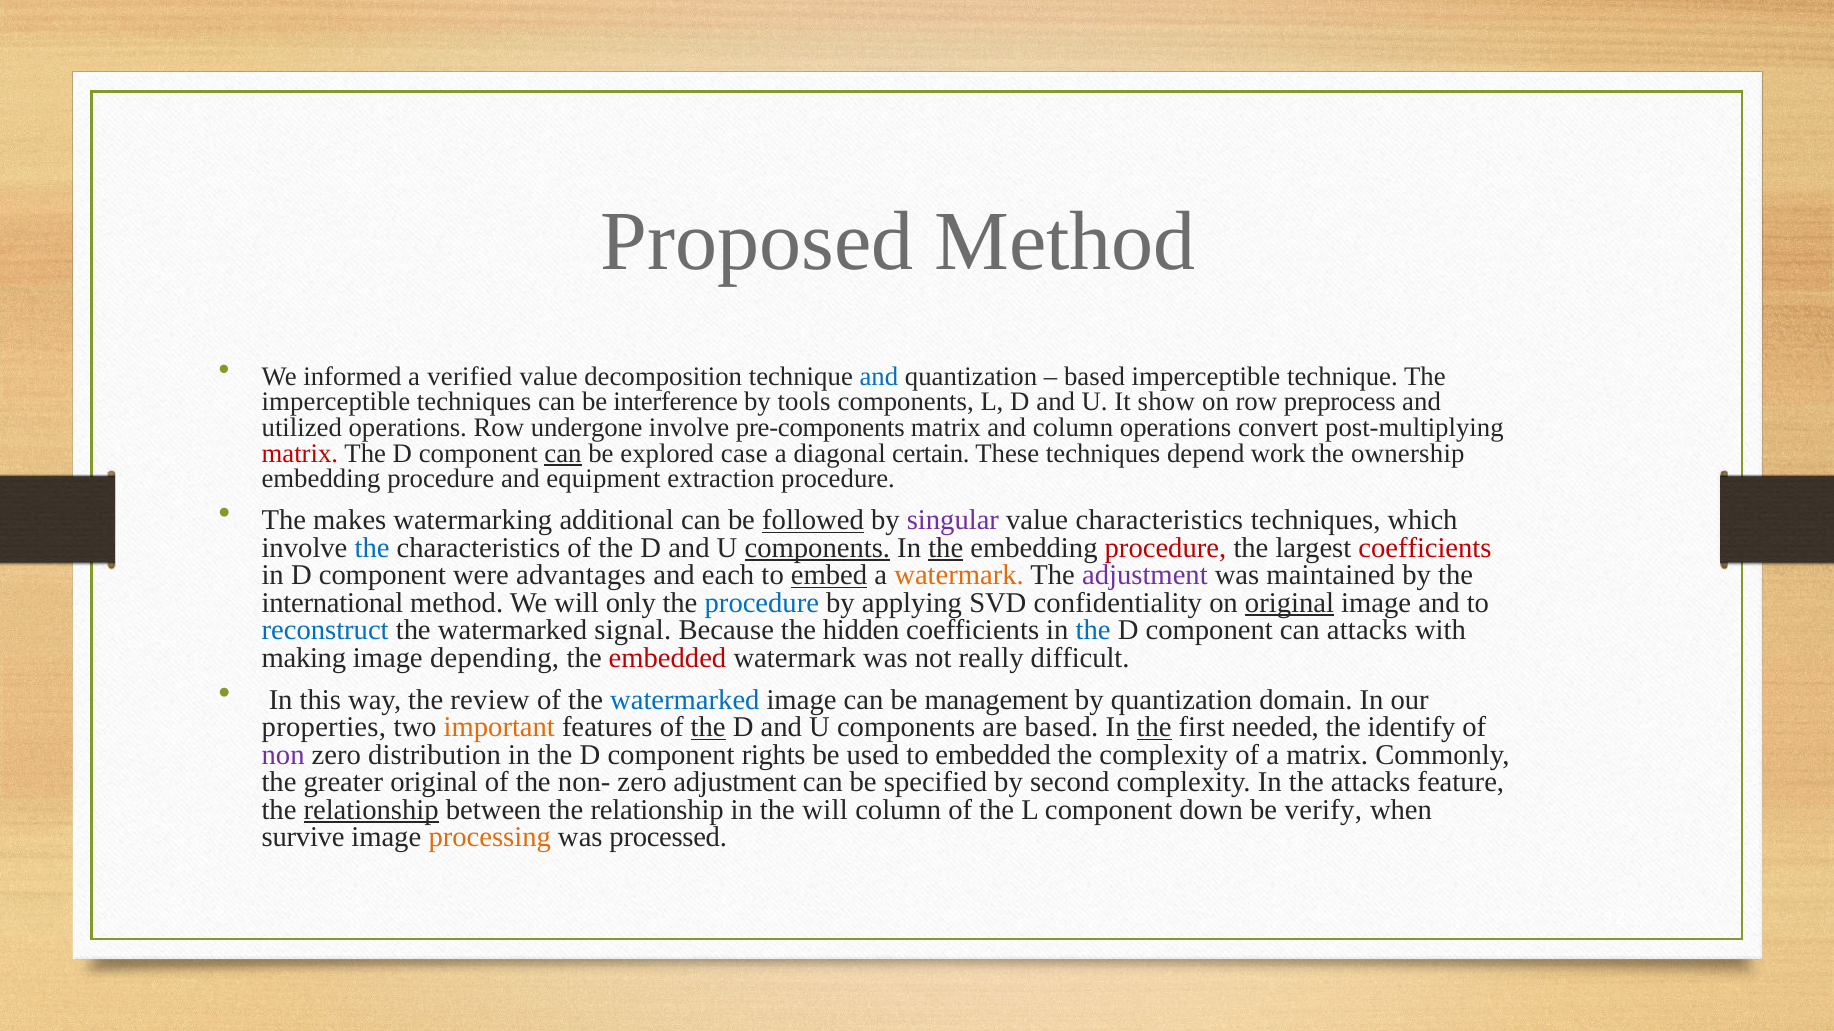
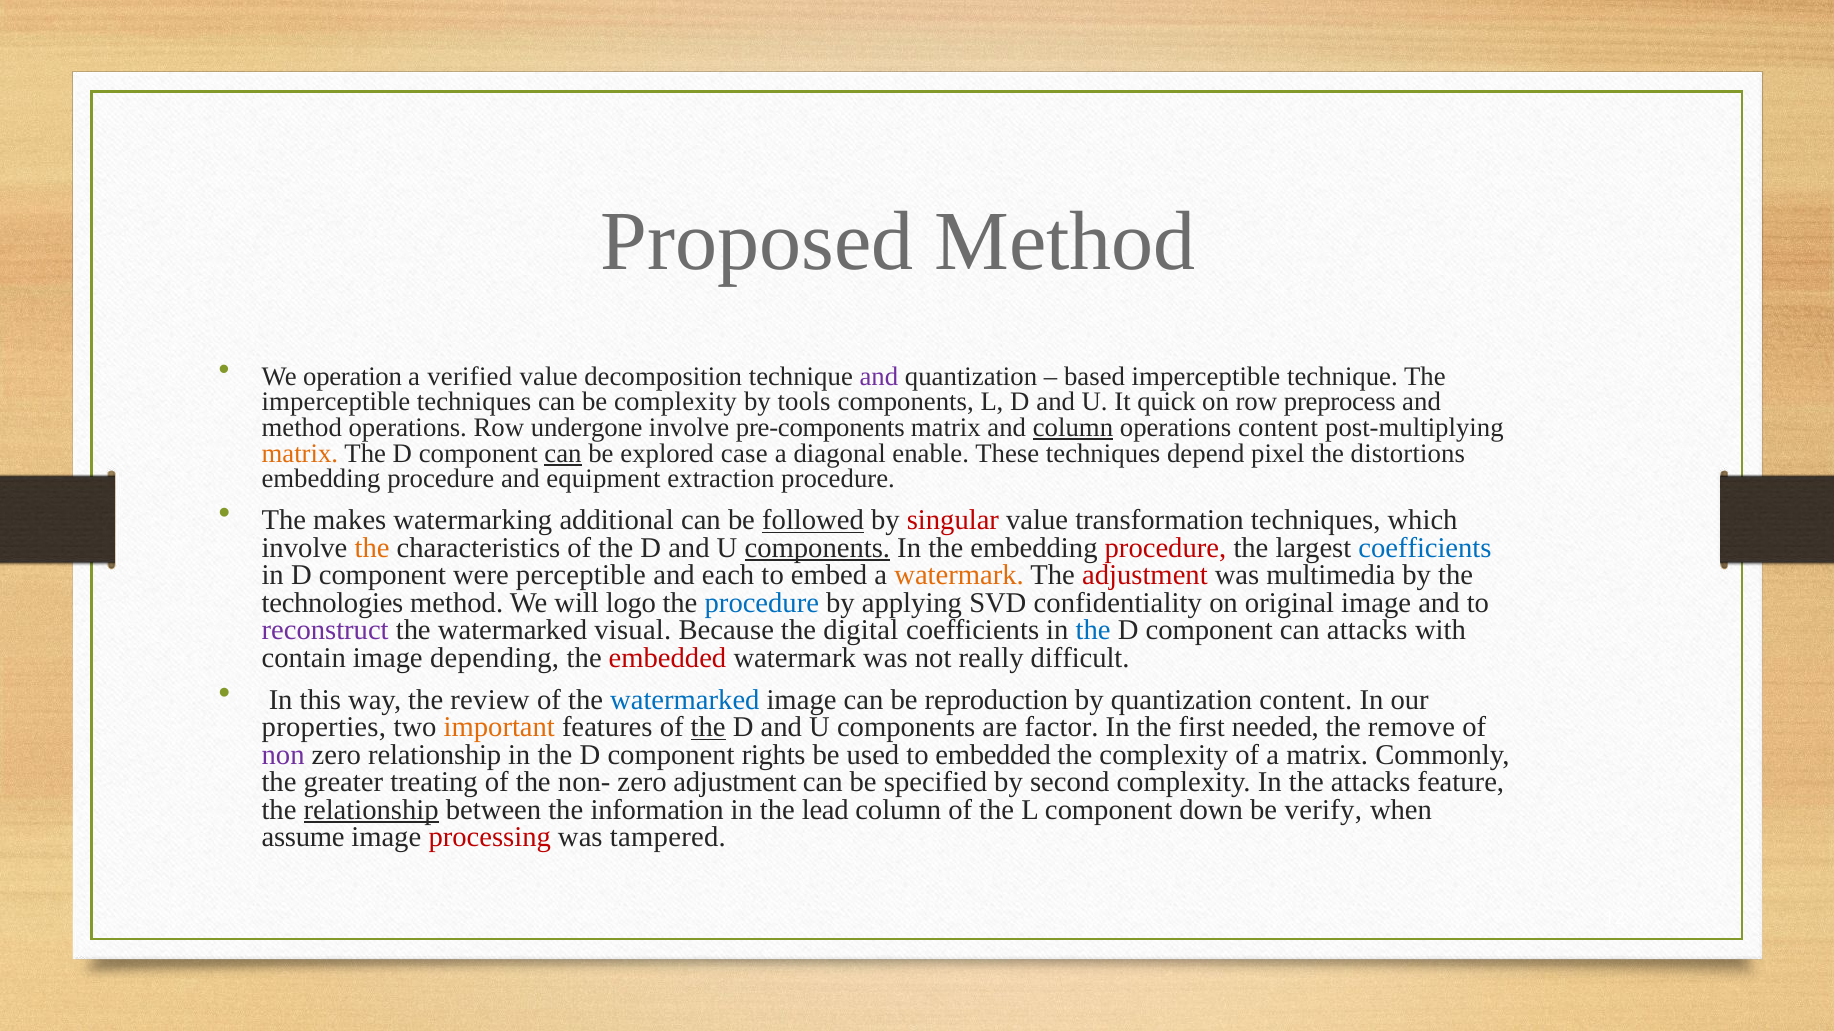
informed: informed -> operation (353, 377)
and colour: blue -> purple (879, 377)
be interference: interference -> complexity (675, 402)
show: show -> quick (1167, 402)
utilized: utilized -> method (302, 428)
column underline: none -> present (1073, 428)
operations convert: convert -> content (1278, 428)
matrix colour: red -> orange (300, 454)
certain: certain -> enable (931, 454)
work: work -> pixel (1278, 454)
ownership: ownership -> distortions (1408, 454)
singular colour: purple -> red (953, 521)
value characteristics: characteristics -> transformation (1159, 521)
the colour: blue -> orange (372, 548)
the underline: present -> none (946, 548)
coefficients colour: red -> blue (1425, 548)
advantages: advantages -> perceptible (581, 576)
embed underline: present -> none (829, 576)
adjustment colour: purple -> red (1145, 576)
maintained: maintained -> multimedia (1331, 576)
international: international -> technologies (333, 603)
only: only -> logo (631, 603)
original underline: present -> none (1289, 603)
reconstruct colour: blue -> purple (325, 631)
signal: signal -> visual (633, 631)
hidden: hidden -> digital (861, 631)
making: making -> contain (304, 658)
management: management -> reproduction (996, 700)
quantization domain: domain -> content (1306, 700)
are based: based -> factor (1062, 728)
the underline: present -> none (1154, 728)
identify: identify -> remove (1411, 728)
zero distribution: distribution -> relationship (435, 755)
greater original: original -> treating (434, 783)
between the relationship: relationship -> information (657, 810)
the will: will -> lead (825, 810)
survive: survive -> assume (303, 838)
processing colour: orange -> red (490, 838)
processed: processed -> tampered (668, 838)
